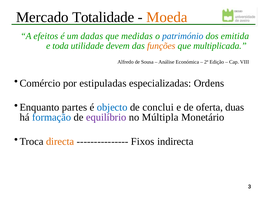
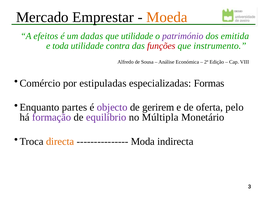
Totalidade: Totalidade -> Emprestar (103, 17)
que medidas: medidas -> utilidade (137, 36)
património colour: blue -> purple (183, 36)
devem: devem -> contra (118, 46)
funções colour: orange -> red (161, 46)
multiplicada: multiplicada -> instrumento (220, 46)
Ordens: Ordens -> Formas (209, 83)
objecto colour: blue -> purple (112, 107)
conclui: conclui -> gerirem (158, 107)
duas: duas -> pelo (235, 107)
formação colour: blue -> purple (52, 117)
Fixos: Fixos -> Moda (143, 142)
